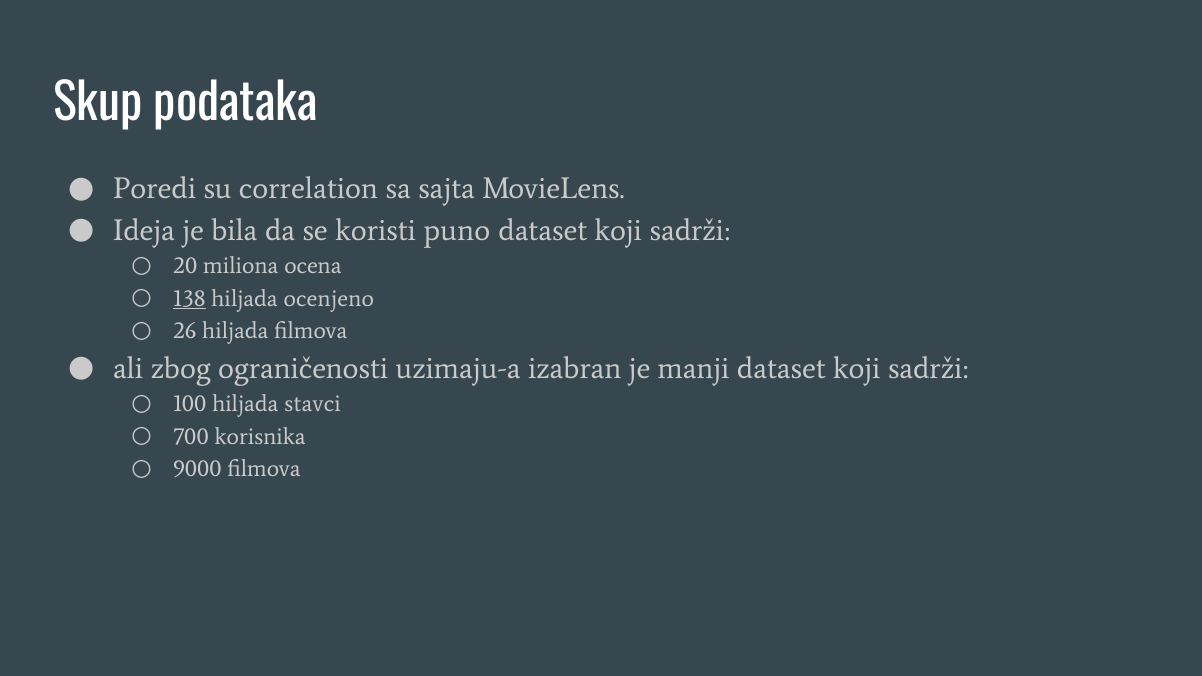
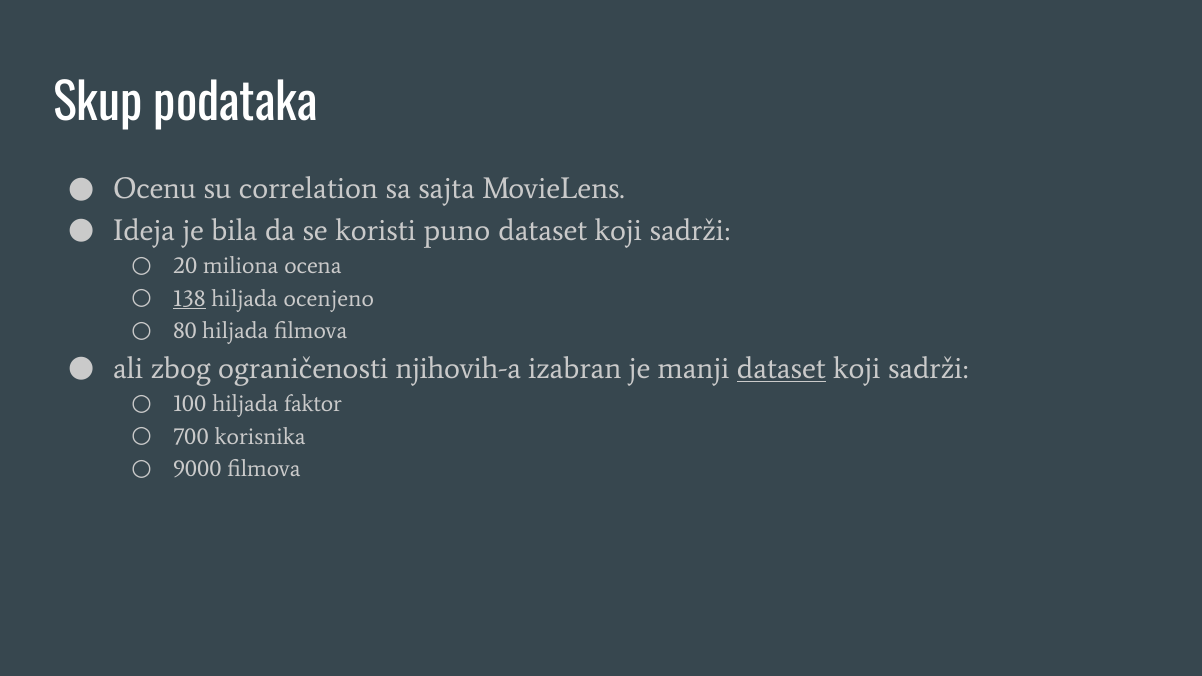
Poredi: Poredi -> Ocenu (155, 189)
26: 26 -> 80 (185, 331)
uzimaju-a: uzimaju-a -> njihovih-a (458, 369)
dataset underline: none -> present (781, 369)
stavci: stavci -> faktor (313, 404)
